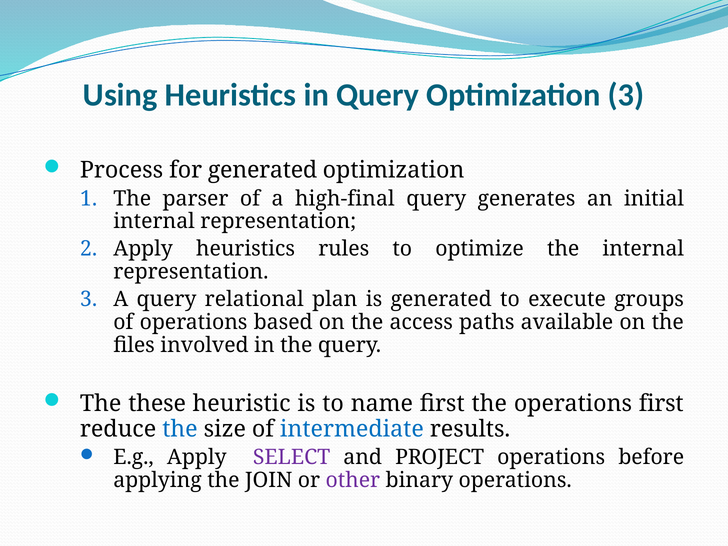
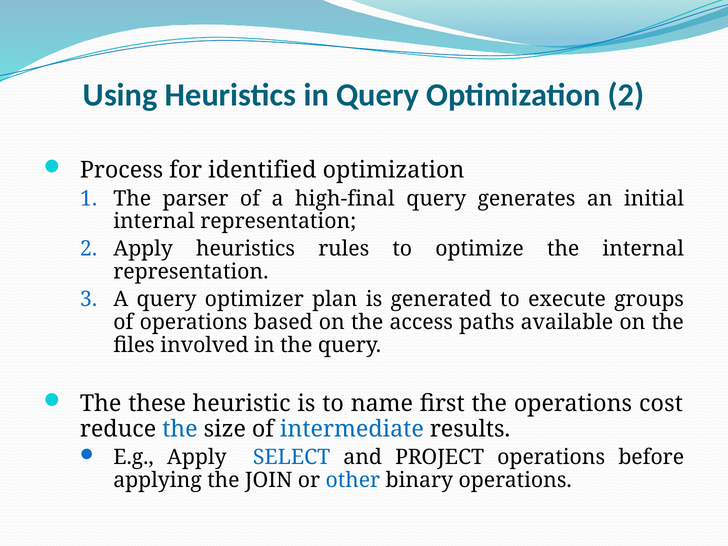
Optimization 3: 3 -> 2 (626, 95)
for generated: generated -> identified (262, 170)
relational: relational -> optimizer (254, 299)
operations first: first -> cost (661, 404)
SELECT colour: purple -> blue (292, 457)
other colour: purple -> blue (353, 480)
